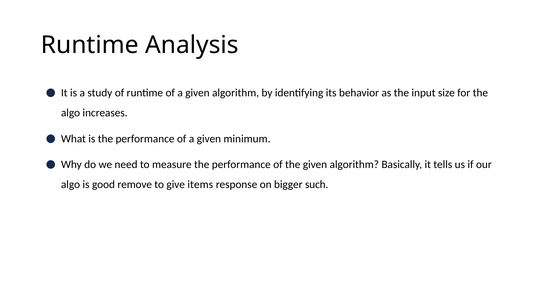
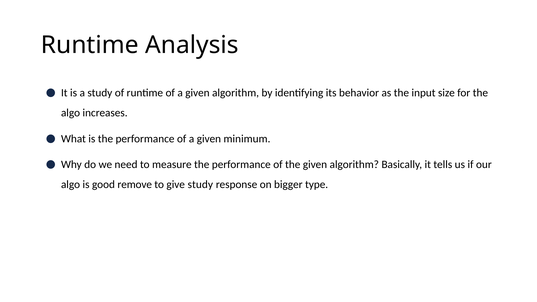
give items: items -> study (200, 185)
such: such -> type (317, 185)
